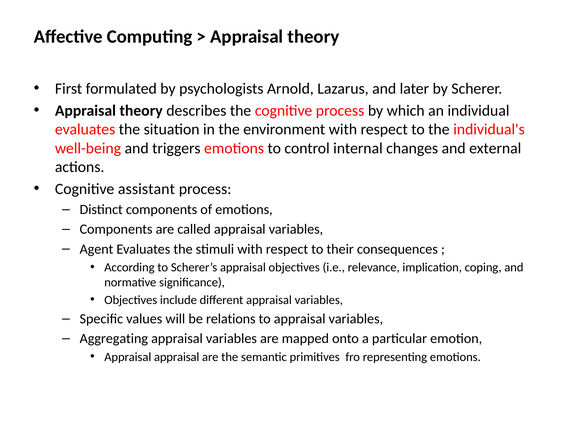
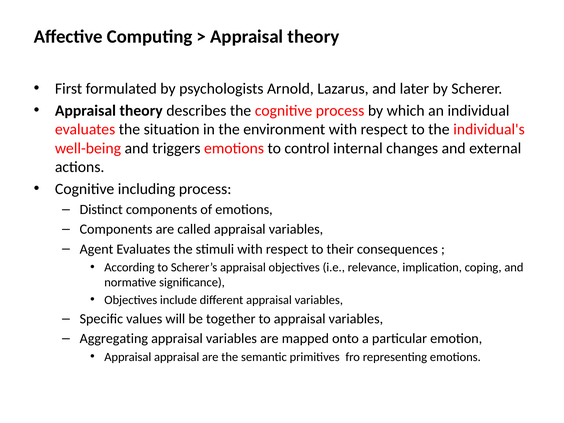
assistant: assistant -> including (147, 189)
relations: relations -> together (231, 319)
